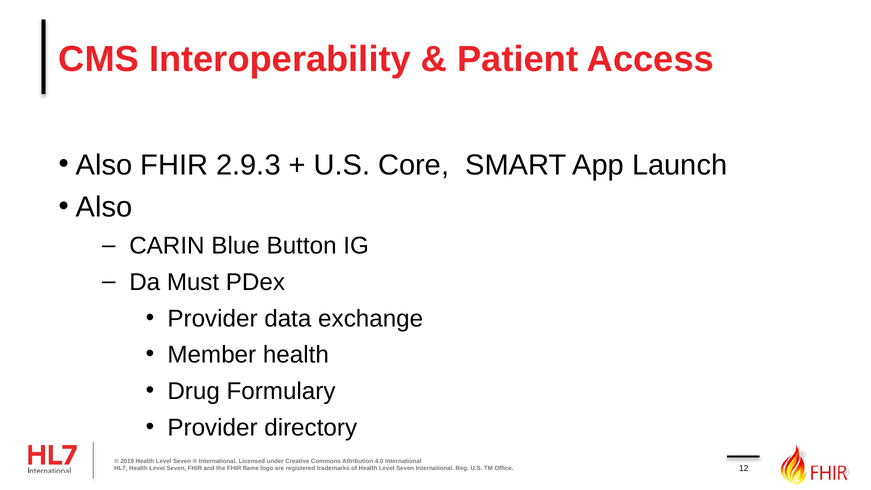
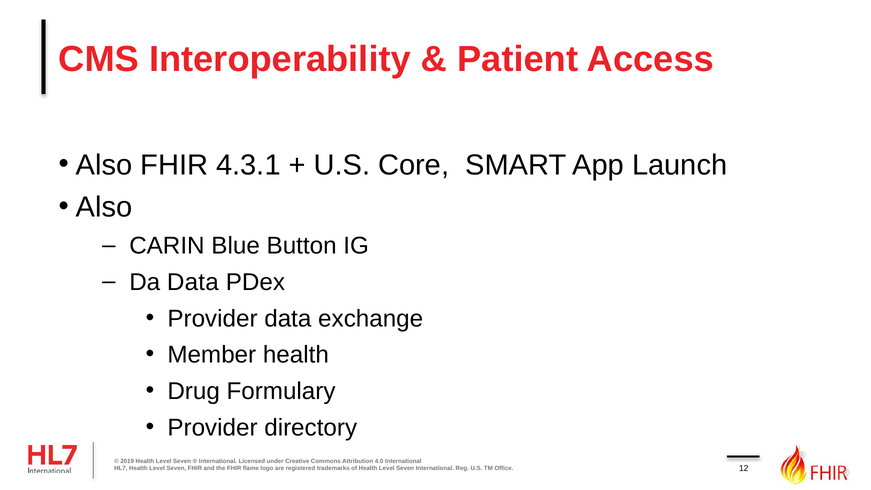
2.9.3: 2.9.3 -> 4.3.1 (248, 165)
Da Must: Must -> Data (193, 282)
